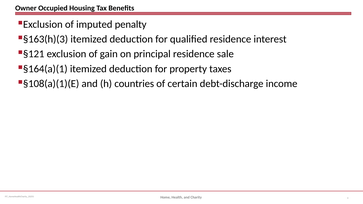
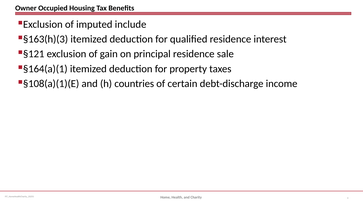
penalty: penalty -> include (131, 24)
